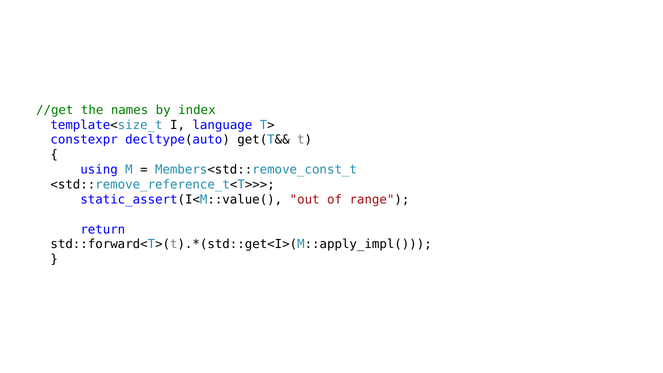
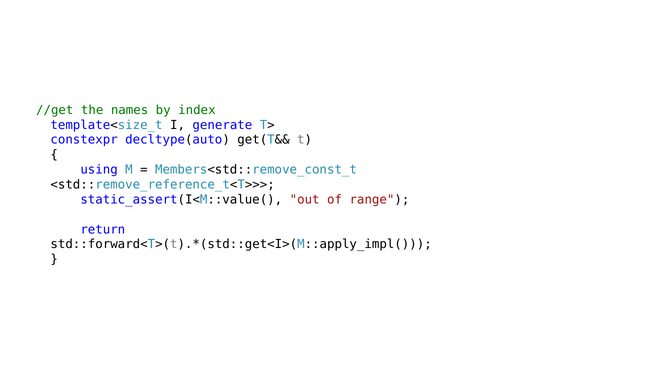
language: language -> generate (222, 125)
